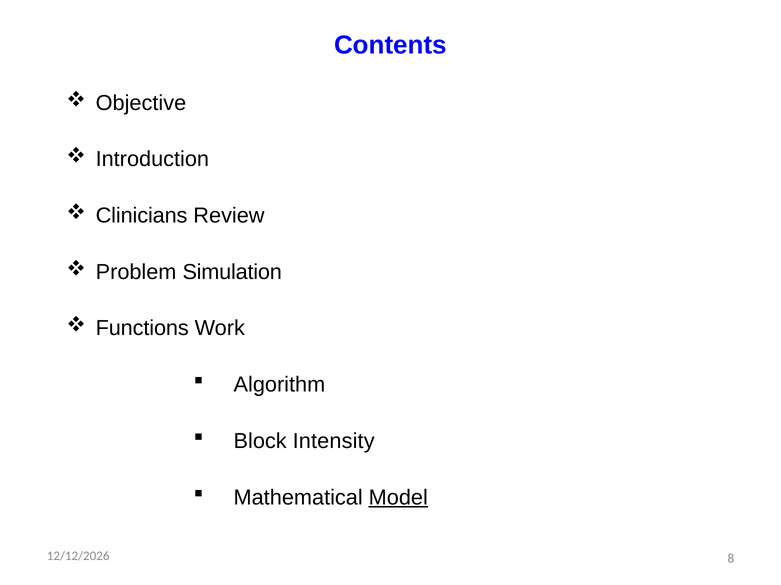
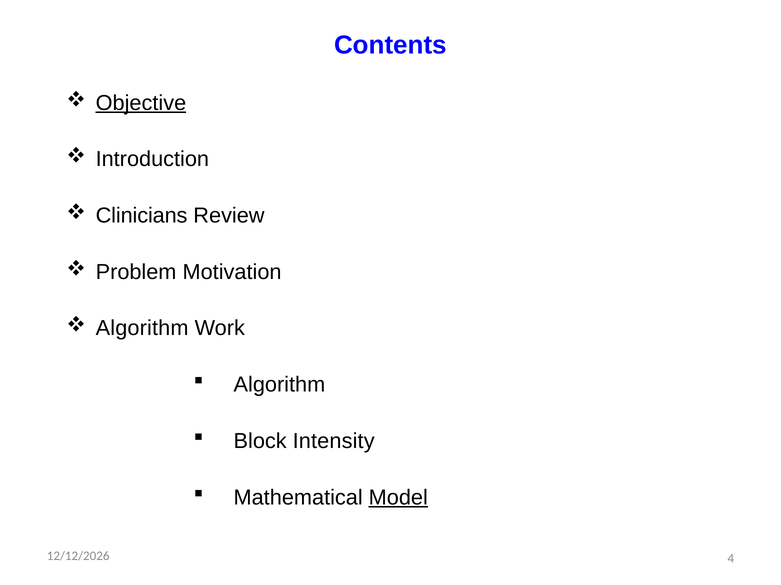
Objective underline: none -> present (141, 103)
Simulation: Simulation -> Motivation (232, 272)
Functions: Functions -> Algorithm (142, 329)
8: 8 -> 4 (731, 559)
